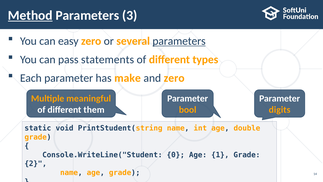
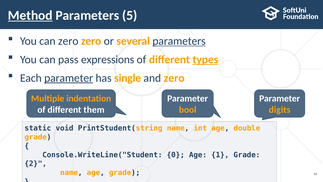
3: 3 -> 5 (130, 15)
can easy: easy -> zero (68, 41)
statements: statements -> expressions (108, 59)
types underline: none -> present (205, 59)
parameter underline: none -> present (69, 78)
make: make -> single (128, 78)
meaningful: meaningful -> indentation (89, 98)
